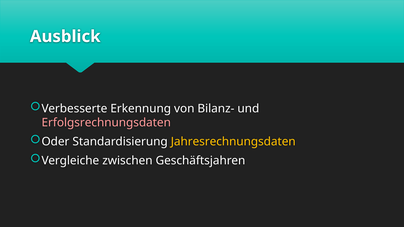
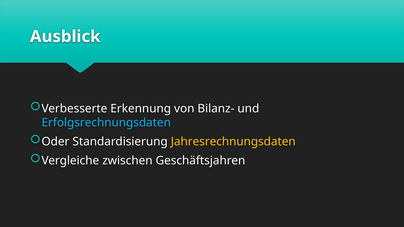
Erfolgsrechnungsdaten colour: pink -> light blue (106, 123)
